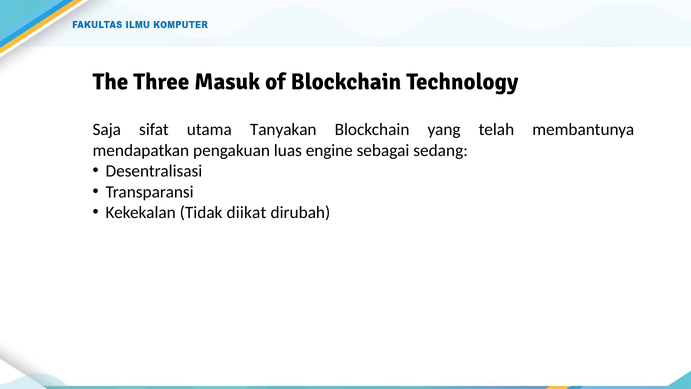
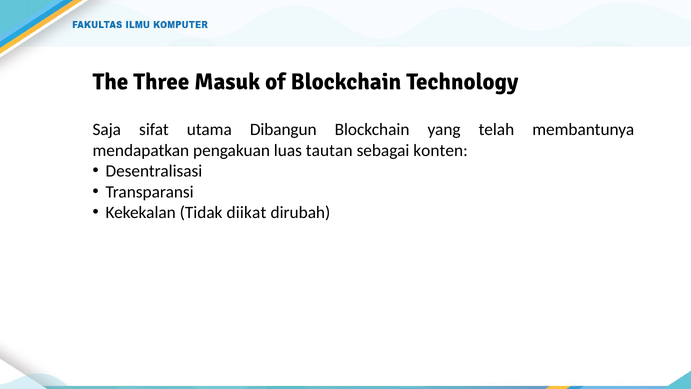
Tanyakan: Tanyakan -> Dibangun (283, 129)
engine: engine -> tautan (329, 150)
sedang: sedang -> konten (441, 150)
